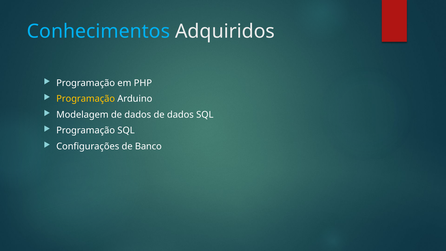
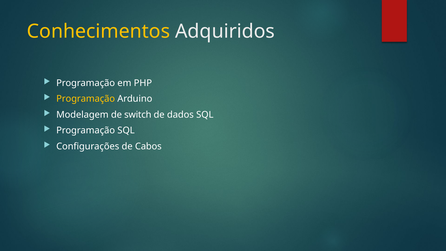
Conhecimentos colour: light blue -> yellow (99, 31)
Modelagem de dados: dados -> switch (138, 115)
Banco: Banco -> Cabos (148, 146)
